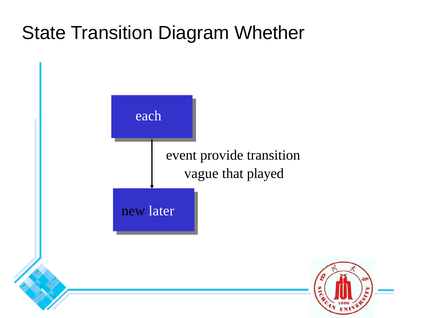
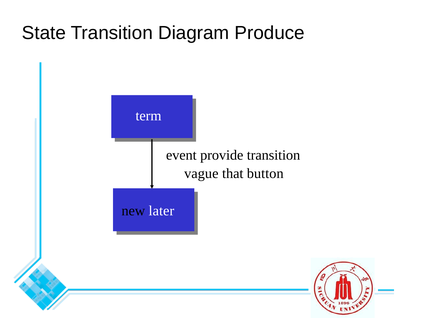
Whether: Whether -> Produce (270, 33)
each: each -> term (148, 116)
played: played -> button (265, 174)
